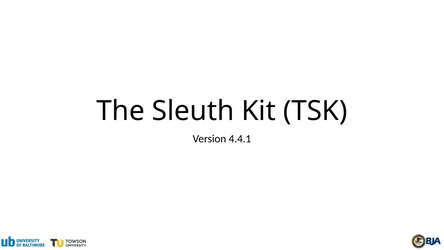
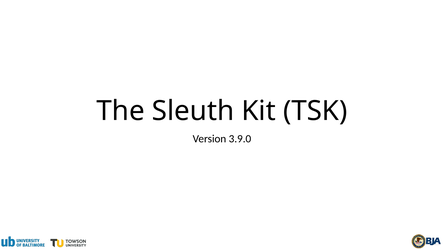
4.4.1: 4.4.1 -> 3.9.0 (240, 139)
